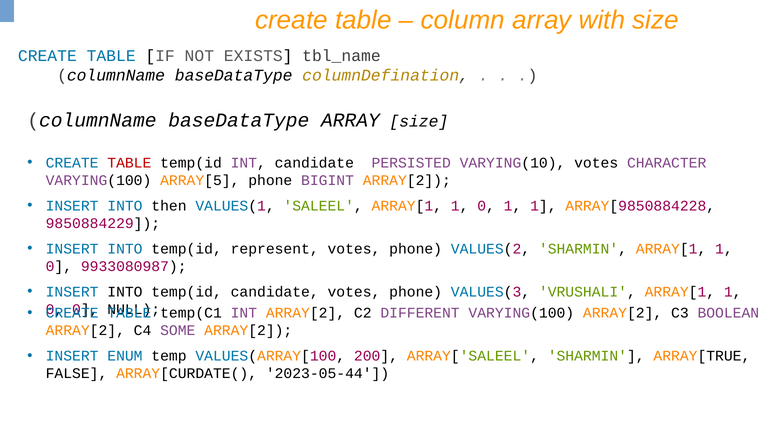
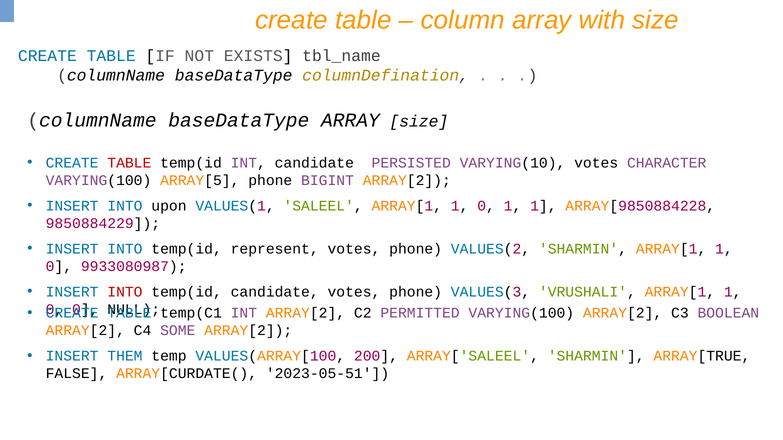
then: then -> upon (169, 206)
INTO colour: black -> red (125, 292)
DIFFERENT: DIFFERENT -> PERMITTED (420, 313)
ENUM: ENUM -> THEM (125, 356)
2023-05-44: 2023-05-44 -> 2023-05-51 (328, 374)
